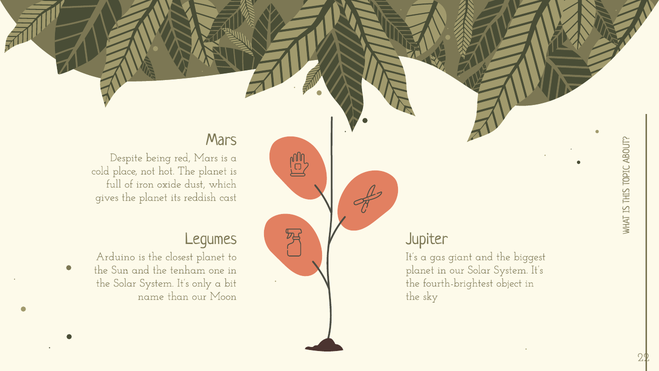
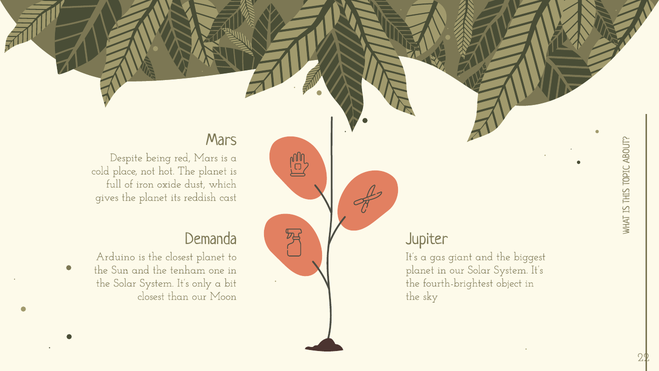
Legumes: Legumes -> Demanda (211, 239)
name: name -> closest (151, 296)
